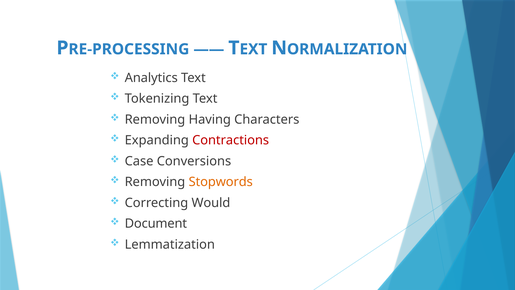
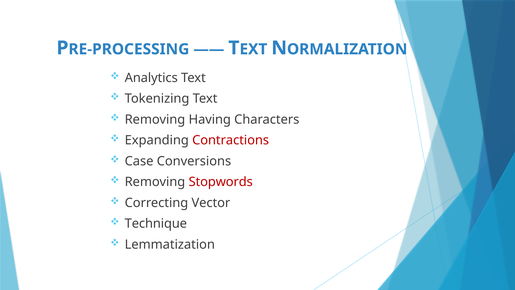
Stopwords colour: orange -> red (221, 182)
Would: Would -> Vector (211, 203)
Document: Document -> Technique (156, 223)
